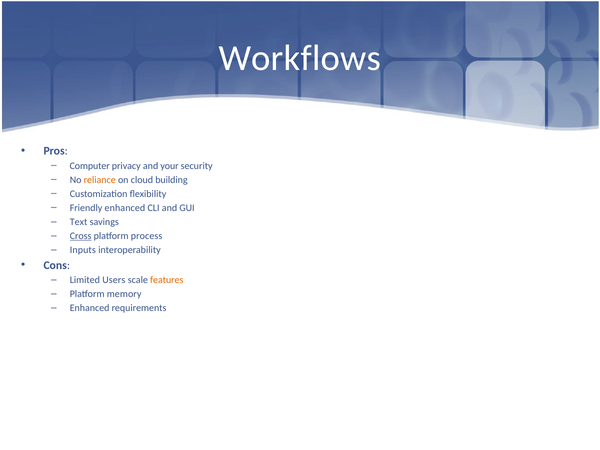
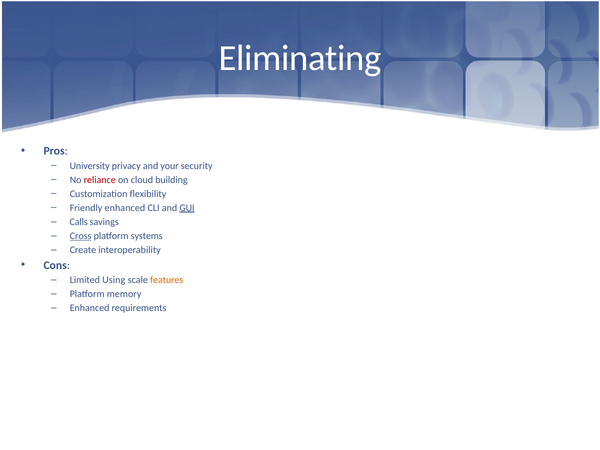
Workflows: Workflows -> Eliminating (300, 58)
Computer: Computer -> University (90, 166)
reliance colour: orange -> red (100, 180)
GUI underline: none -> present (187, 208)
Text: Text -> Calls (79, 222)
process: process -> systems (147, 236)
Inputs: Inputs -> Create (83, 250)
Users: Users -> Using (114, 280)
